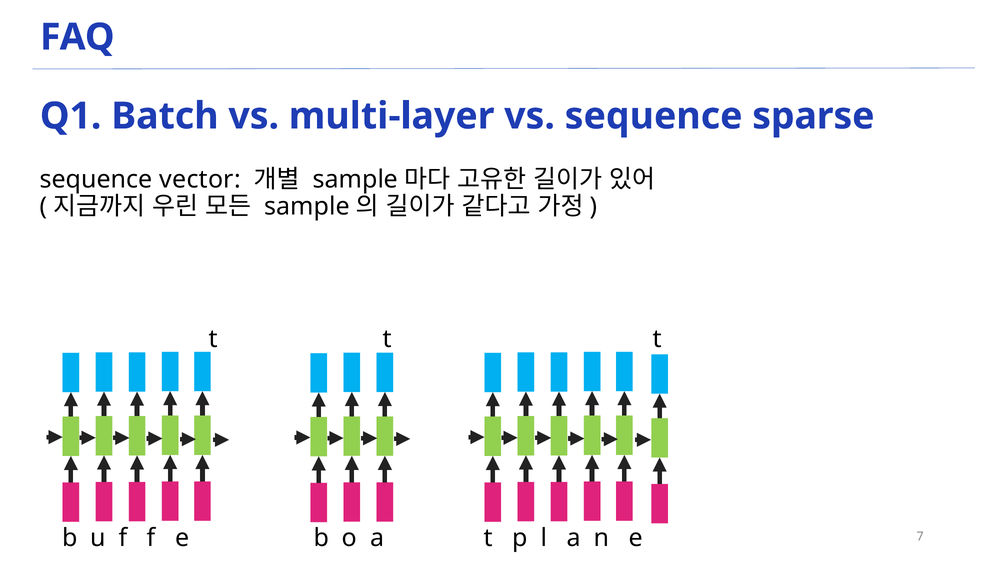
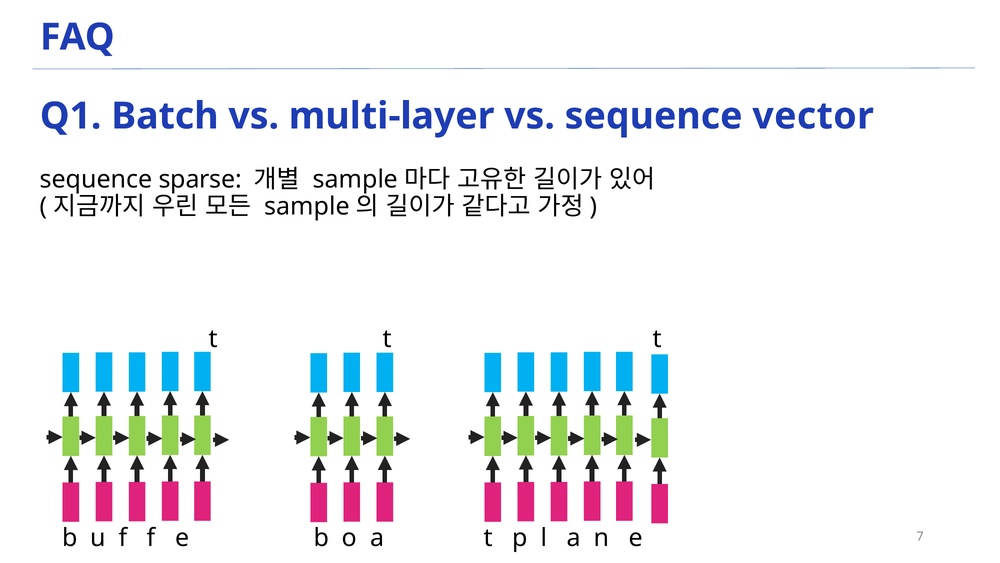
sparse: sparse -> vector (813, 116)
vector: vector -> sparse (200, 179)
